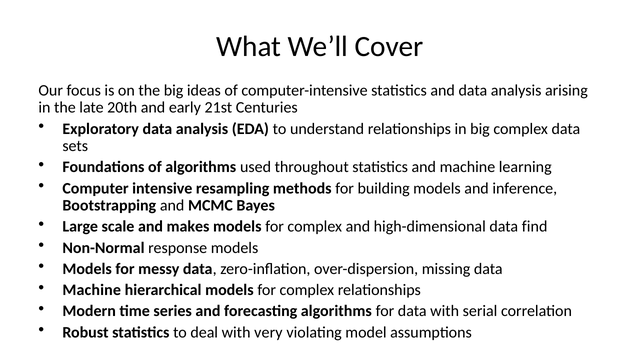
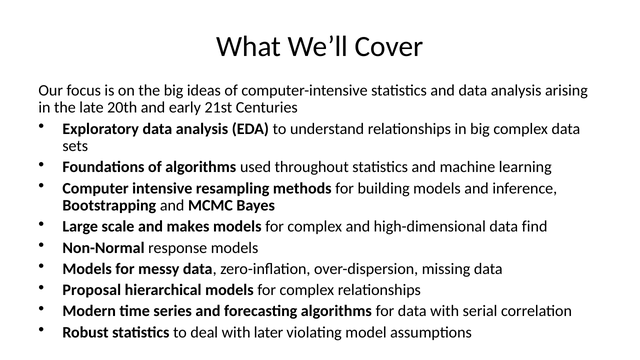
Machine: Machine -> Proposal (92, 290)
very: very -> later (269, 332)
